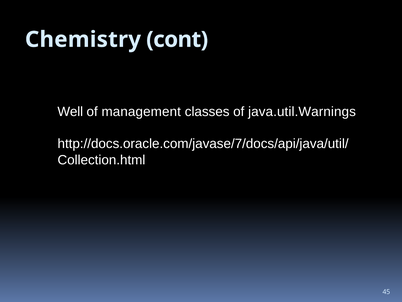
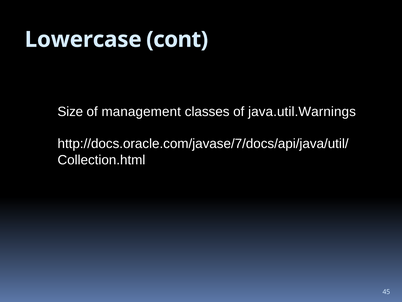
Chemistry: Chemistry -> Lowercase (83, 39)
Well: Well -> Size (70, 111)
